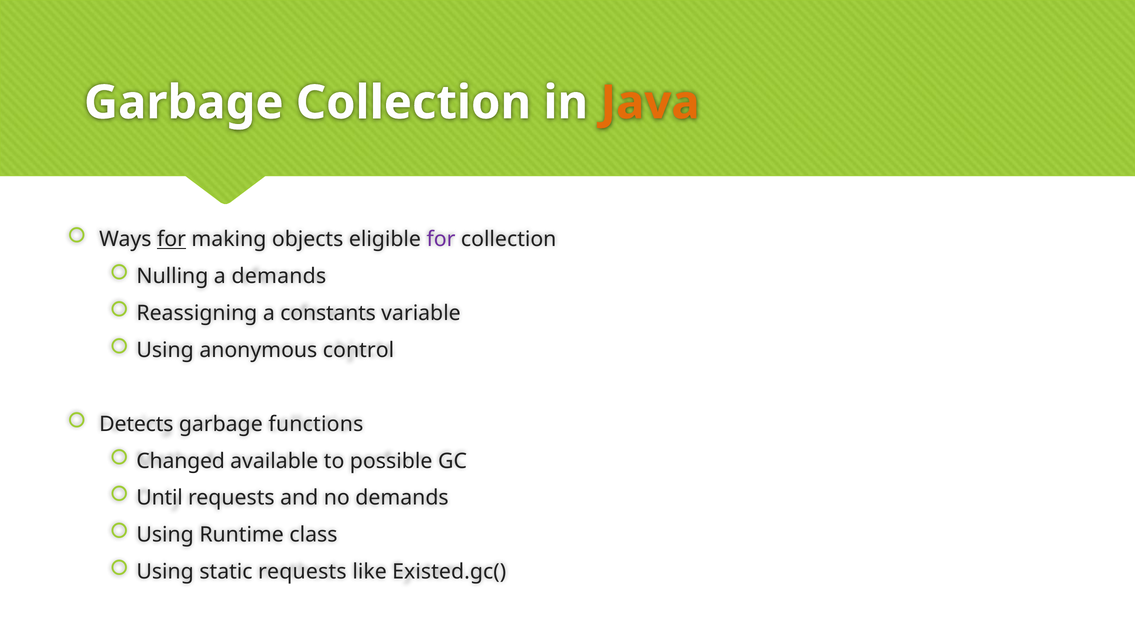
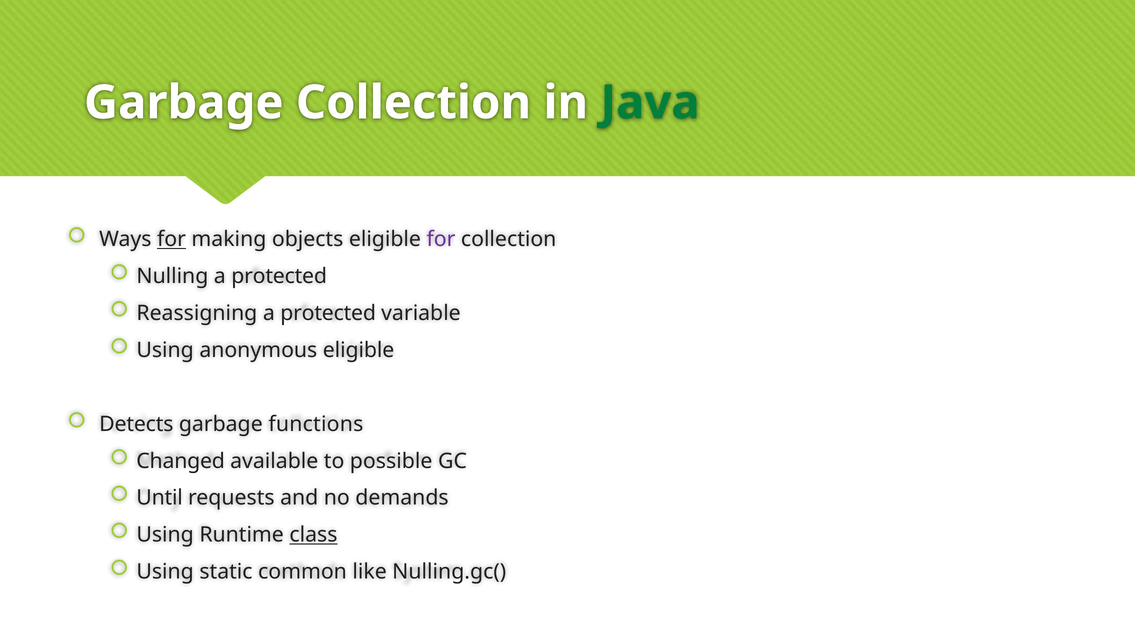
Java colour: orange -> green (650, 103)
Nulling a demands: demands -> protected (279, 276)
Reassigning a constants: constants -> protected (328, 313)
anonymous control: control -> eligible (359, 350)
class underline: none -> present (313, 534)
static requests: requests -> common (302, 571)
Existed.gc(: Existed.gc( -> Nulling.gc( (449, 571)
